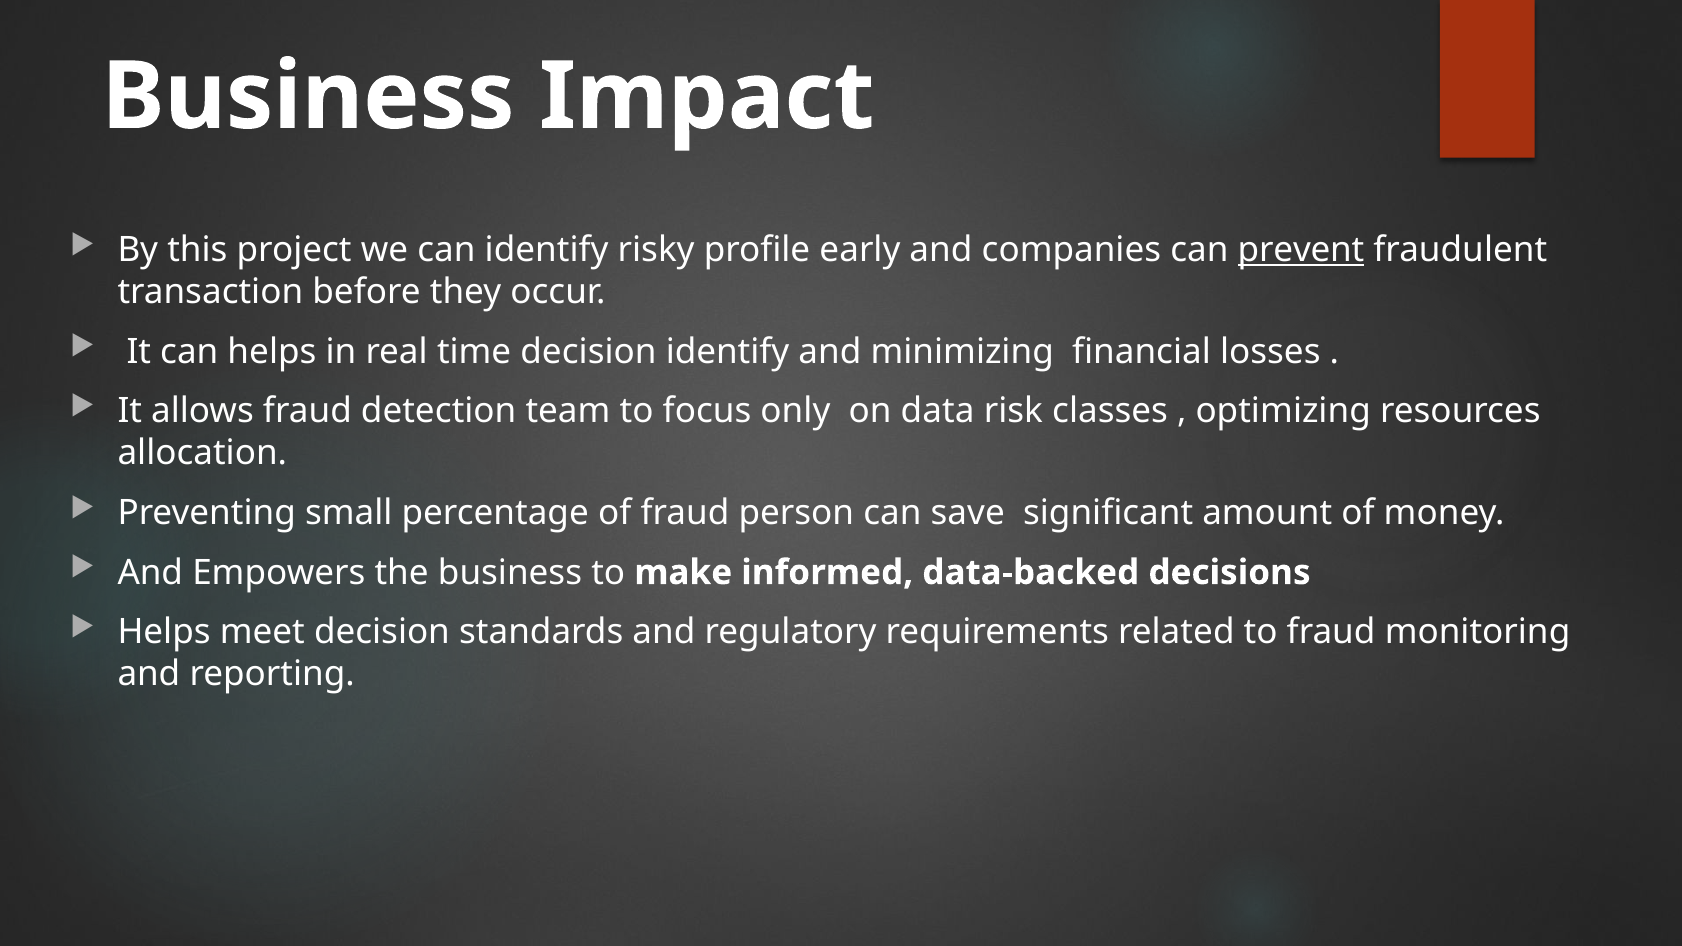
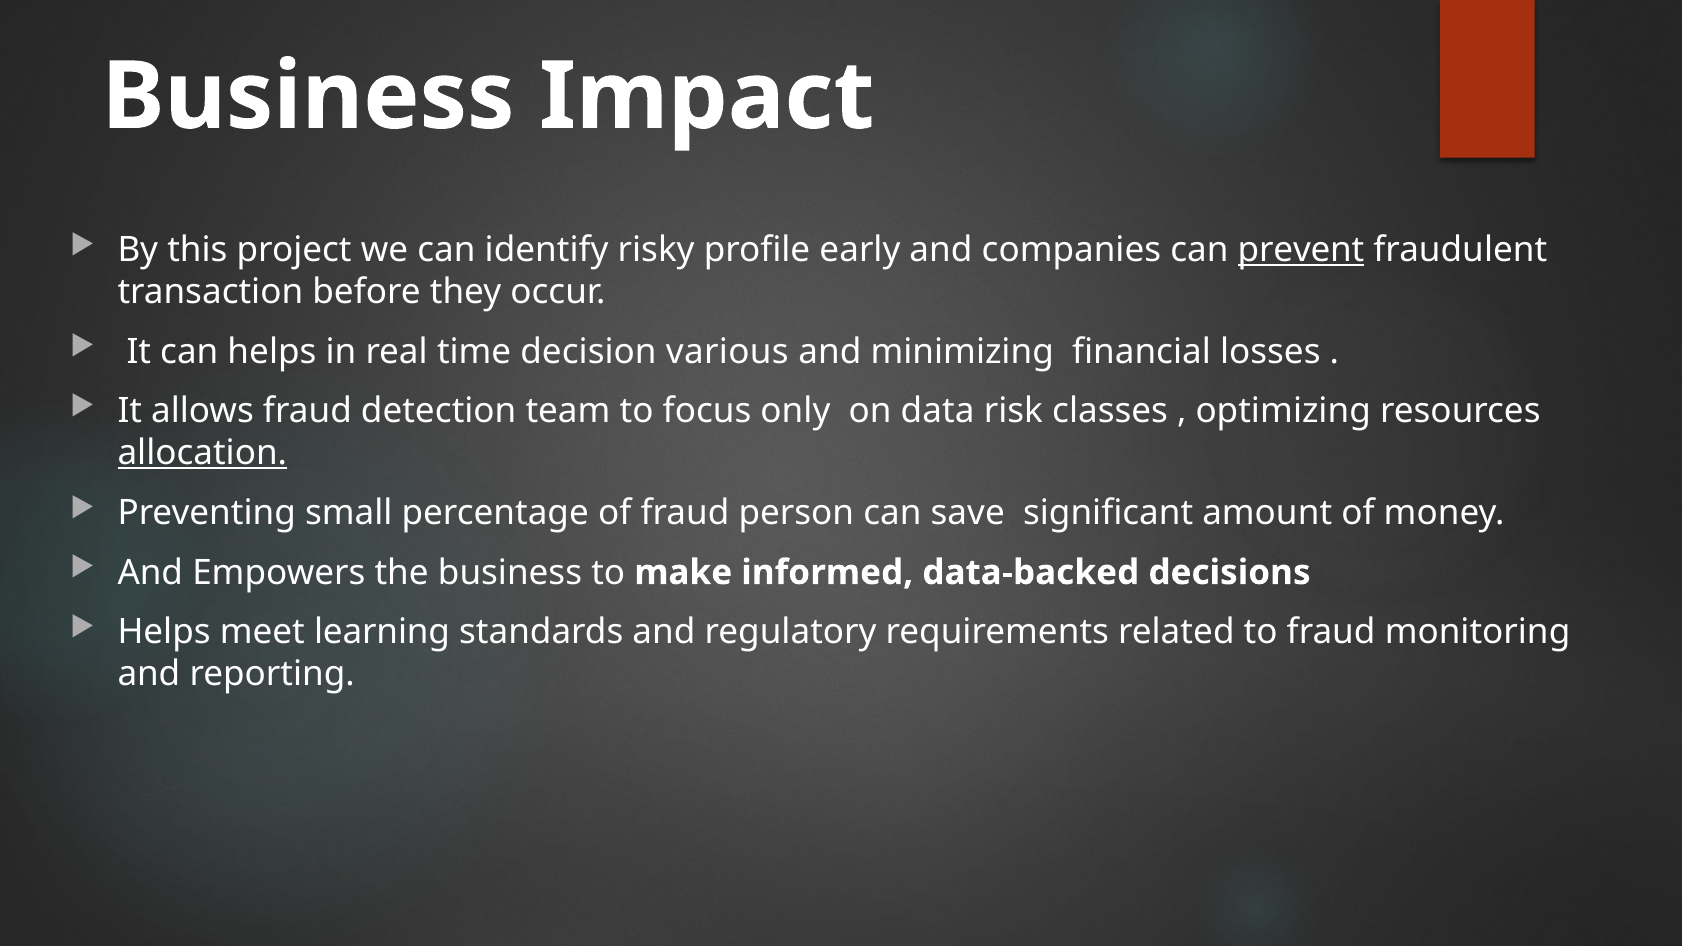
decision identify: identify -> various (727, 352)
allocation underline: none -> present (202, 453)
meet decision: decision -> learning (382, 632)
